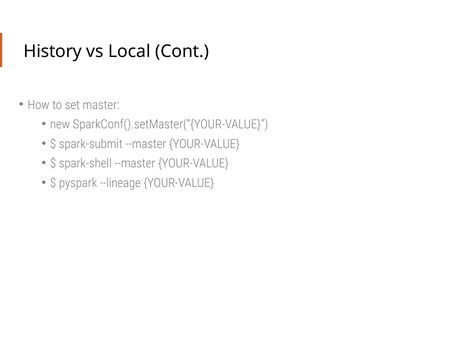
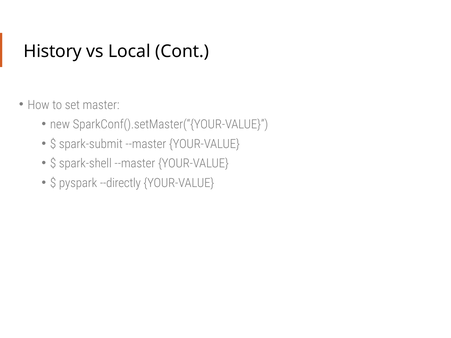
--lineage: --lineage -> --directly (120, 183)
